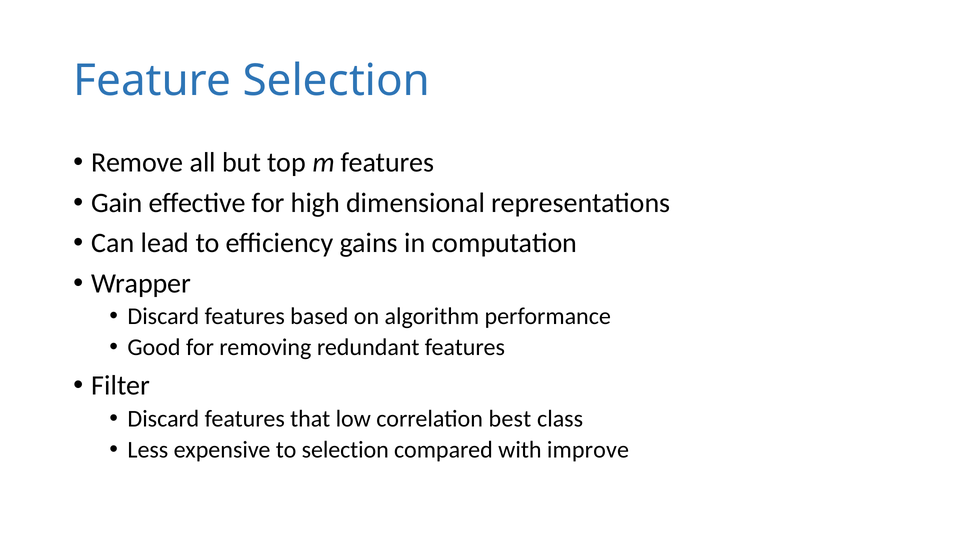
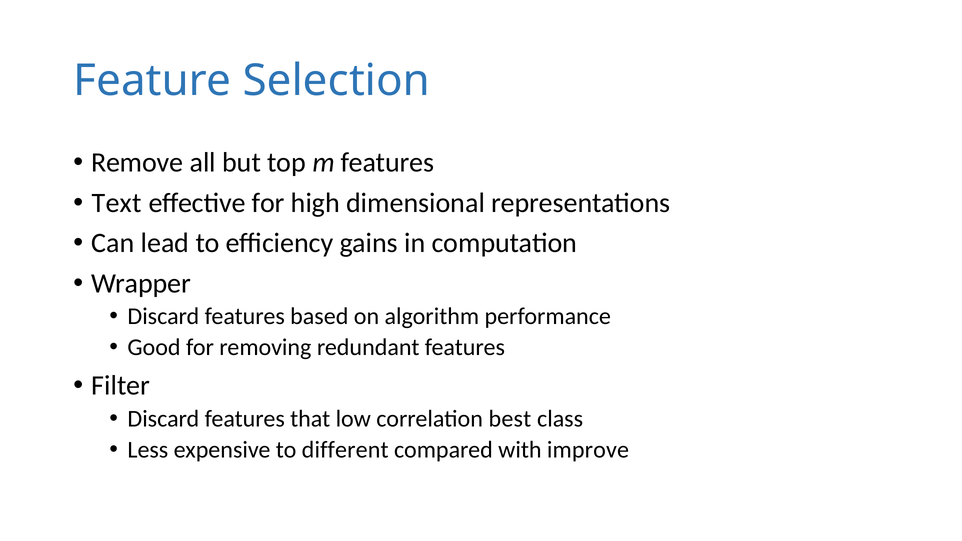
Gain: Gain -> Text (117, 203)
to selection: selection -> different (345, 450)
